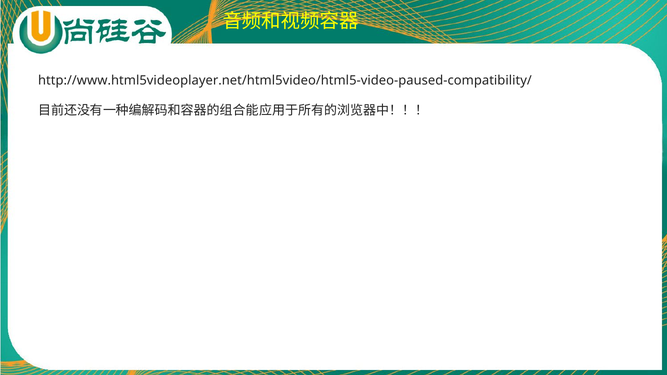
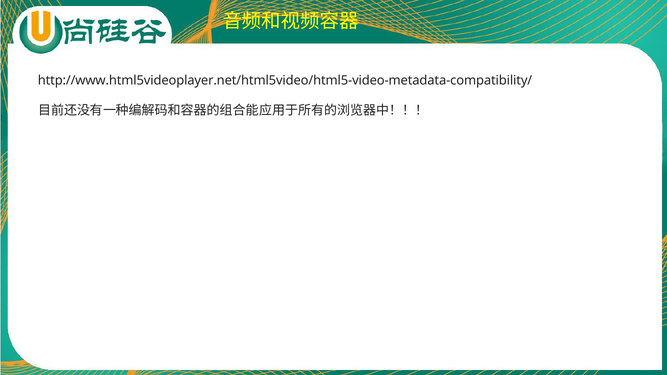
http://www.html5videoplayer.net/html5video/html5-video-paused-compatibility/: http://www.html5videoplayer.net/html5video/html5-video-paused-compatibility/ -> http://www.html5videoplayer.net/html5video/html5-video-metadata-compatibility/ (285, 80)
